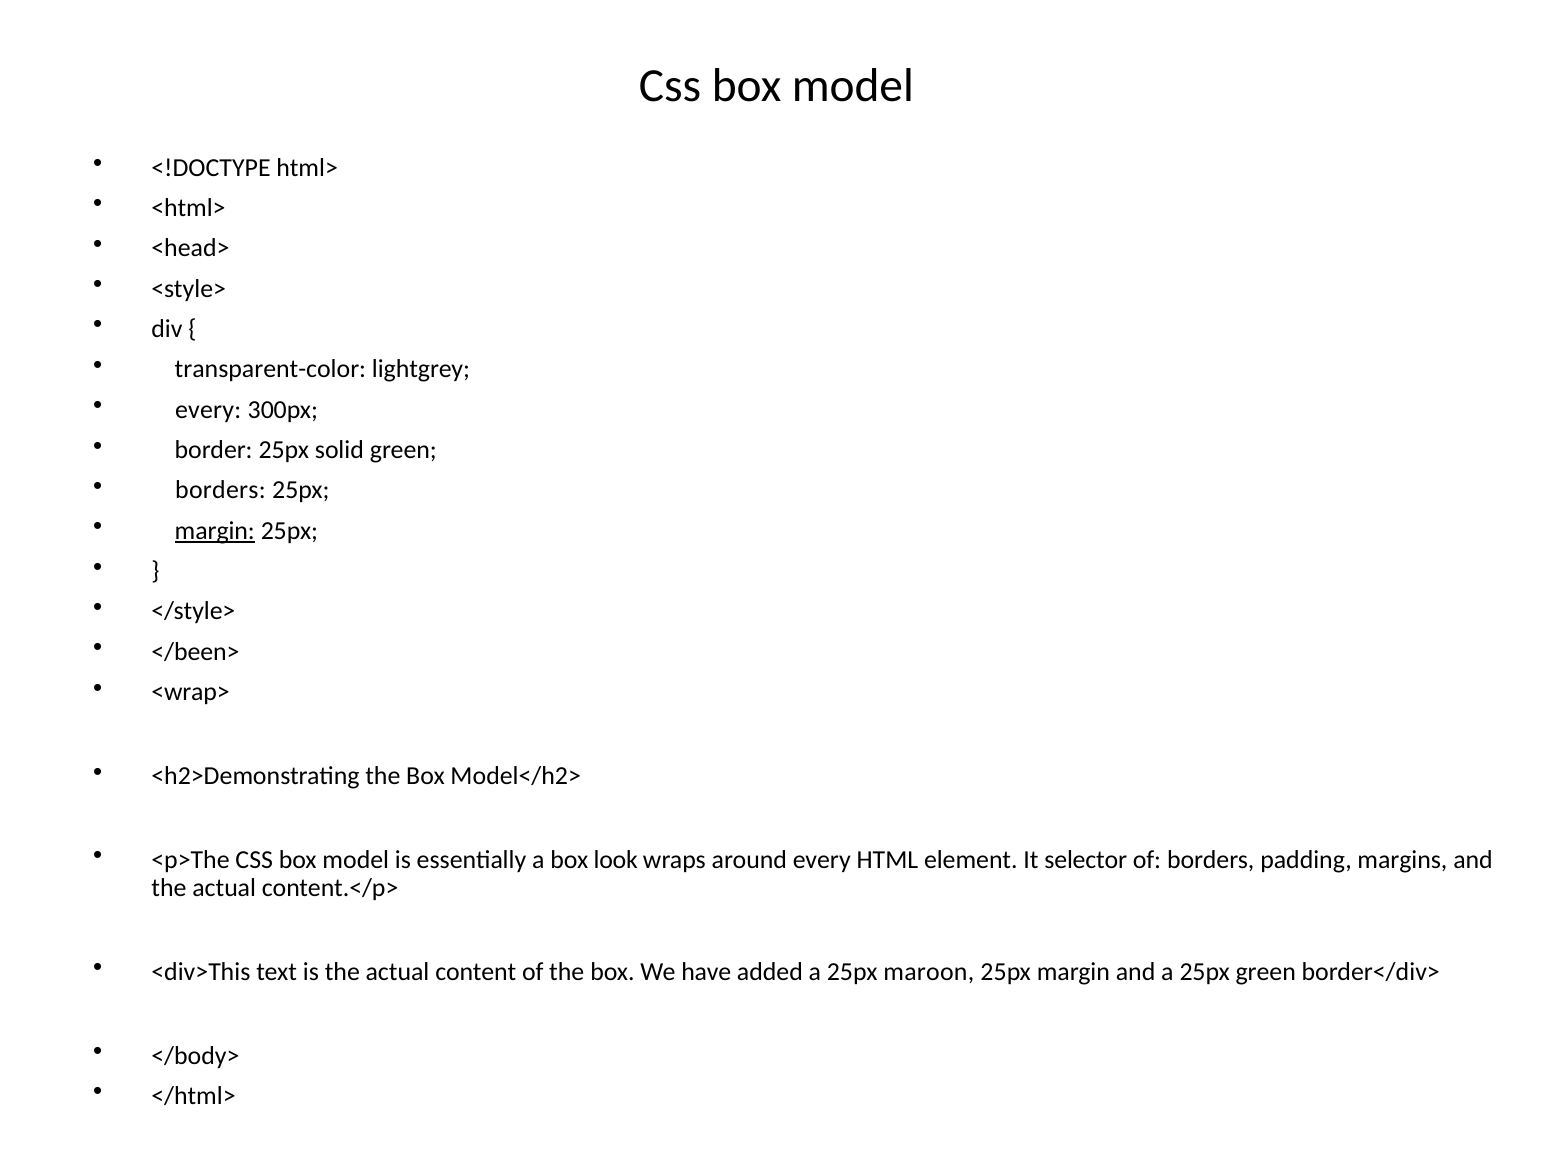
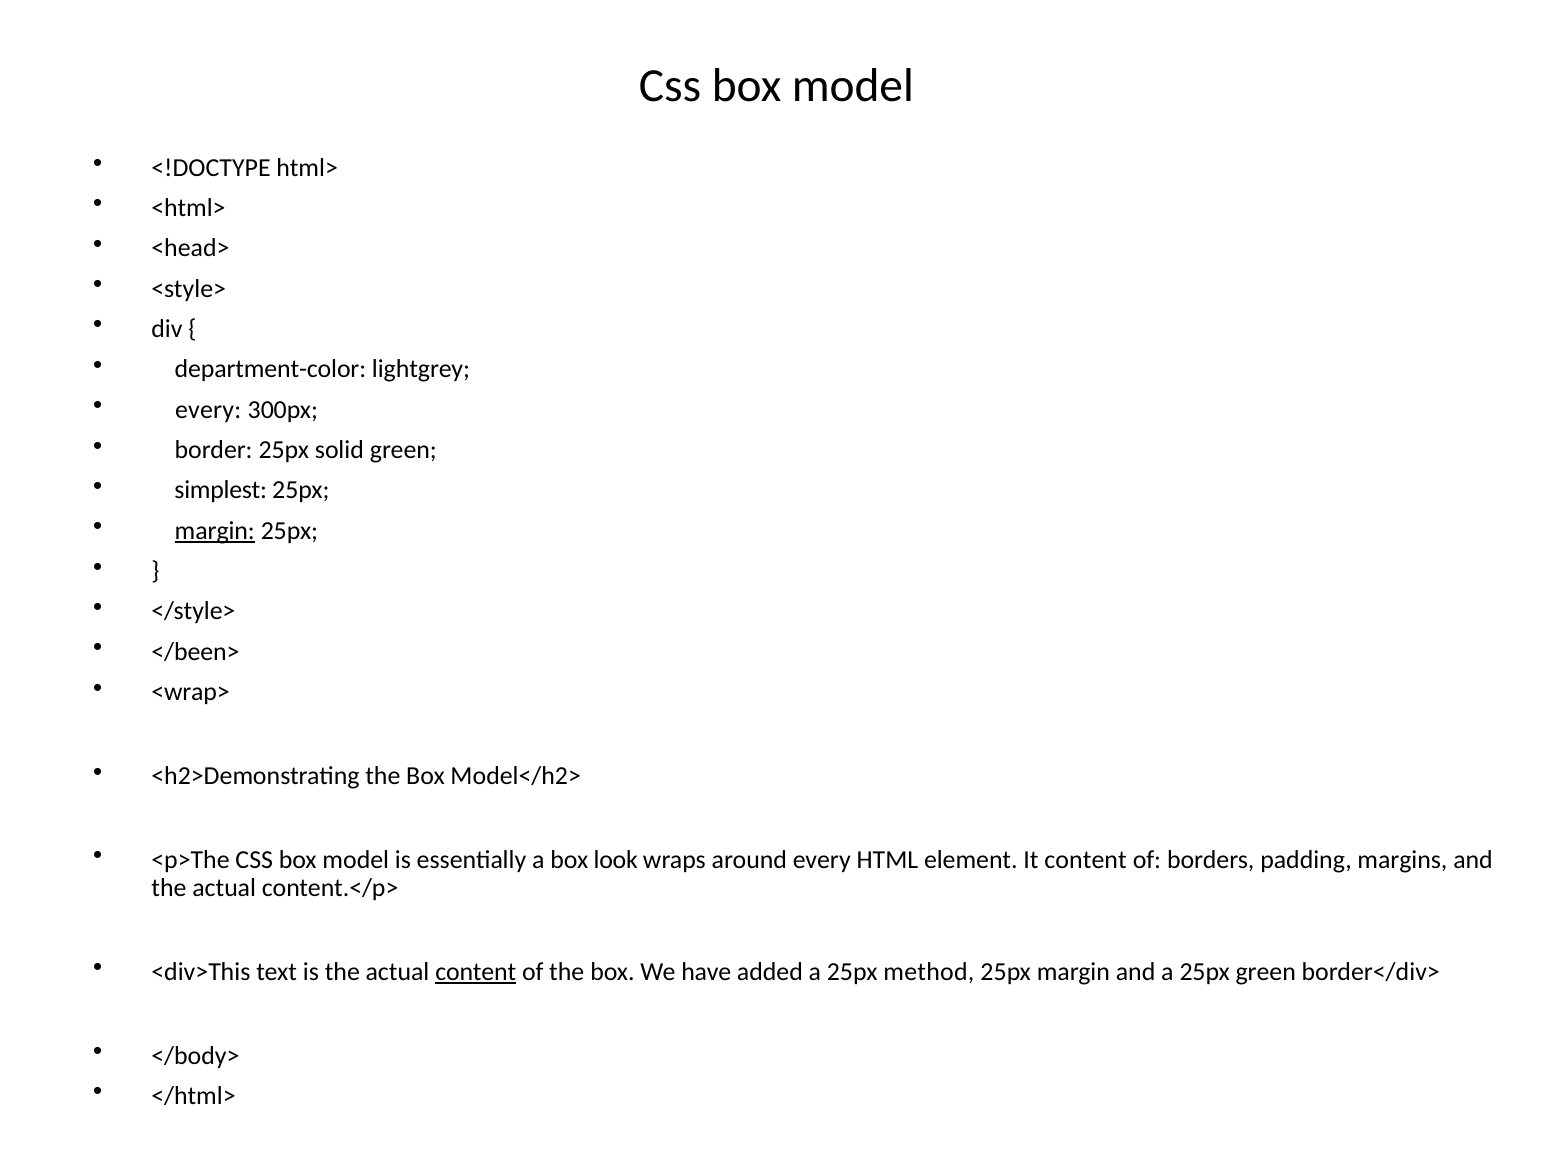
transparent-color: transparent-color -> department-color (271, 369)
borders: borders -> simplest (221, 490)
It selector: selector -> content (1086, 860)
content underline: none -> present (476, 971)
maroon: maroon -> method (929, 971)
